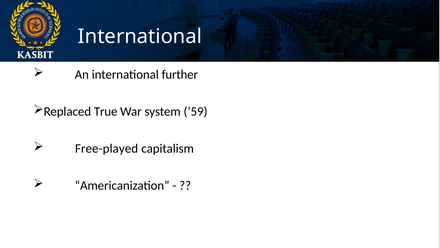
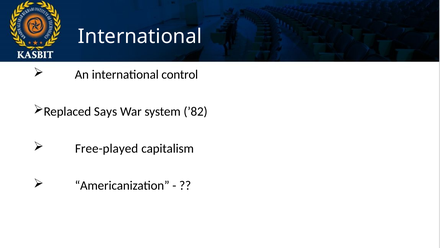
further: further -> control (180, 74)
True: True -> Says (106, 111)
’59: ’59 -> ’82 (196, 111)
